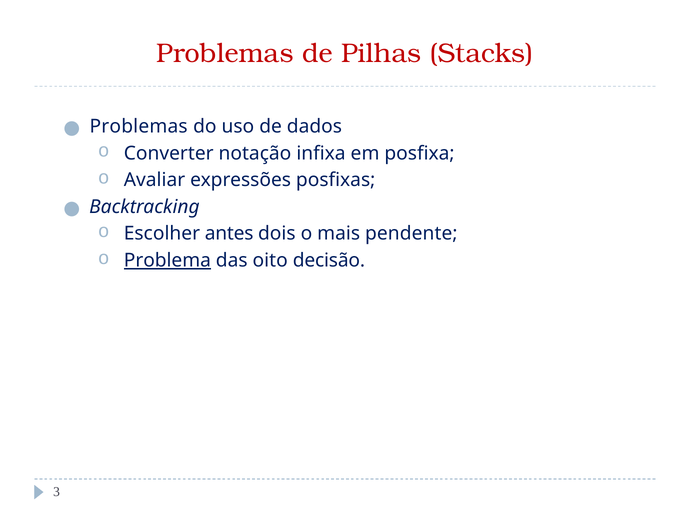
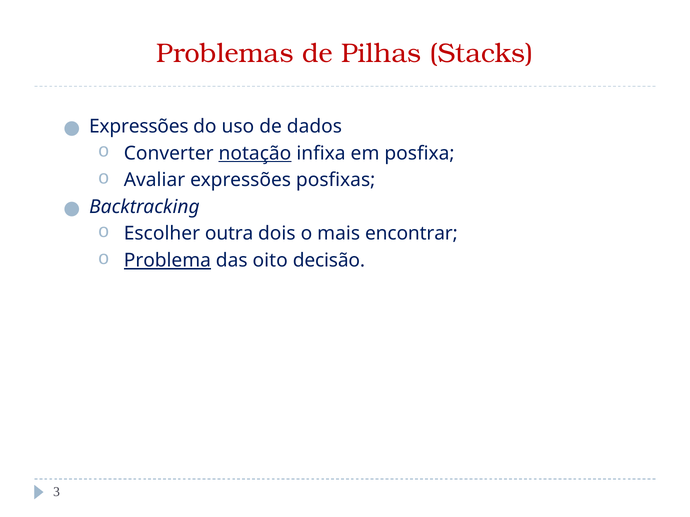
Problemas: Problemas -> Expressões (139, 127)
notação underline: none -> present (255, 153)
antes: antes -> outra (229, 234)
pendente: pendente -> encontrar (411, 234)
